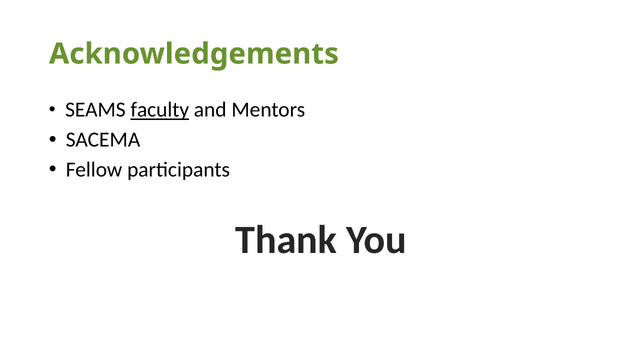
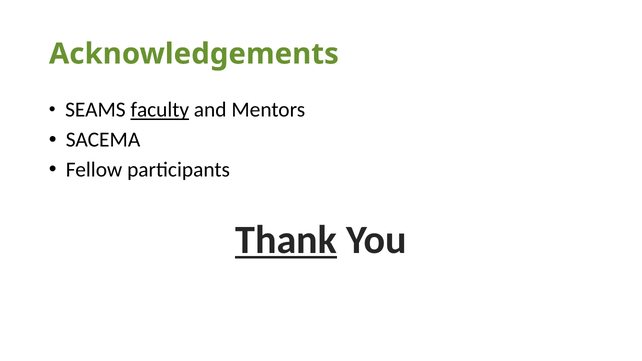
Thank underline: none -> present (286, 240)
